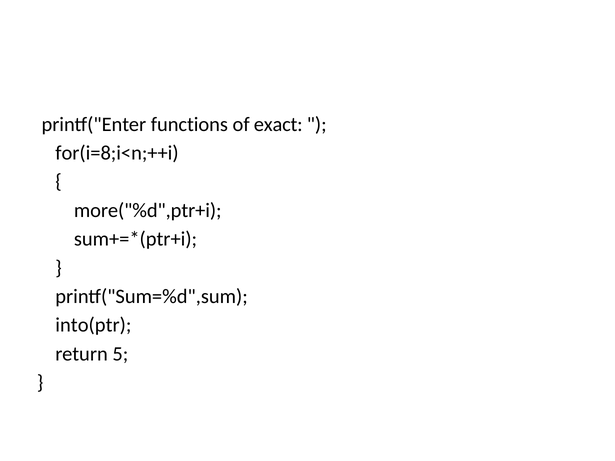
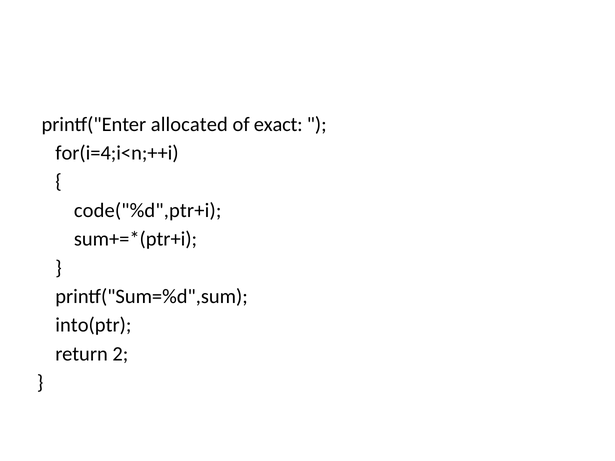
functions: functions -> allocated (189, 124)
for(i=8;i<n;++i: for(i=8;i<n;++i -> for(i=4;i<n;++i (117, 153)
more("%d",ptr+i: more("%d",ptr+i -> code("%d",ptr+i (148, 211)
5: 5 -> 2 (120, 354)
